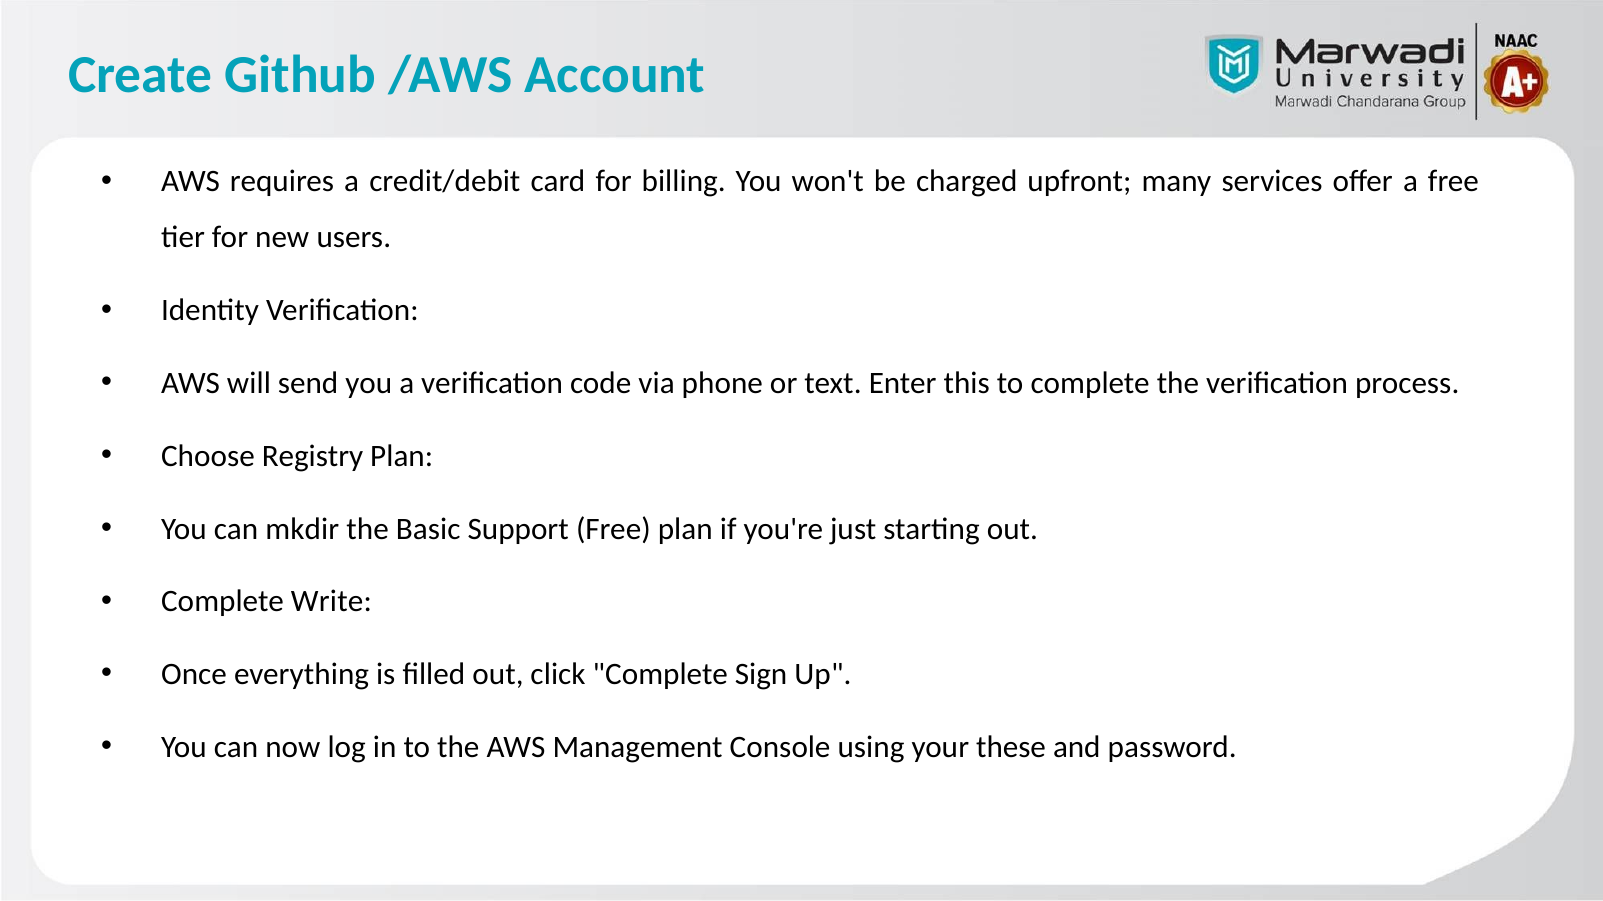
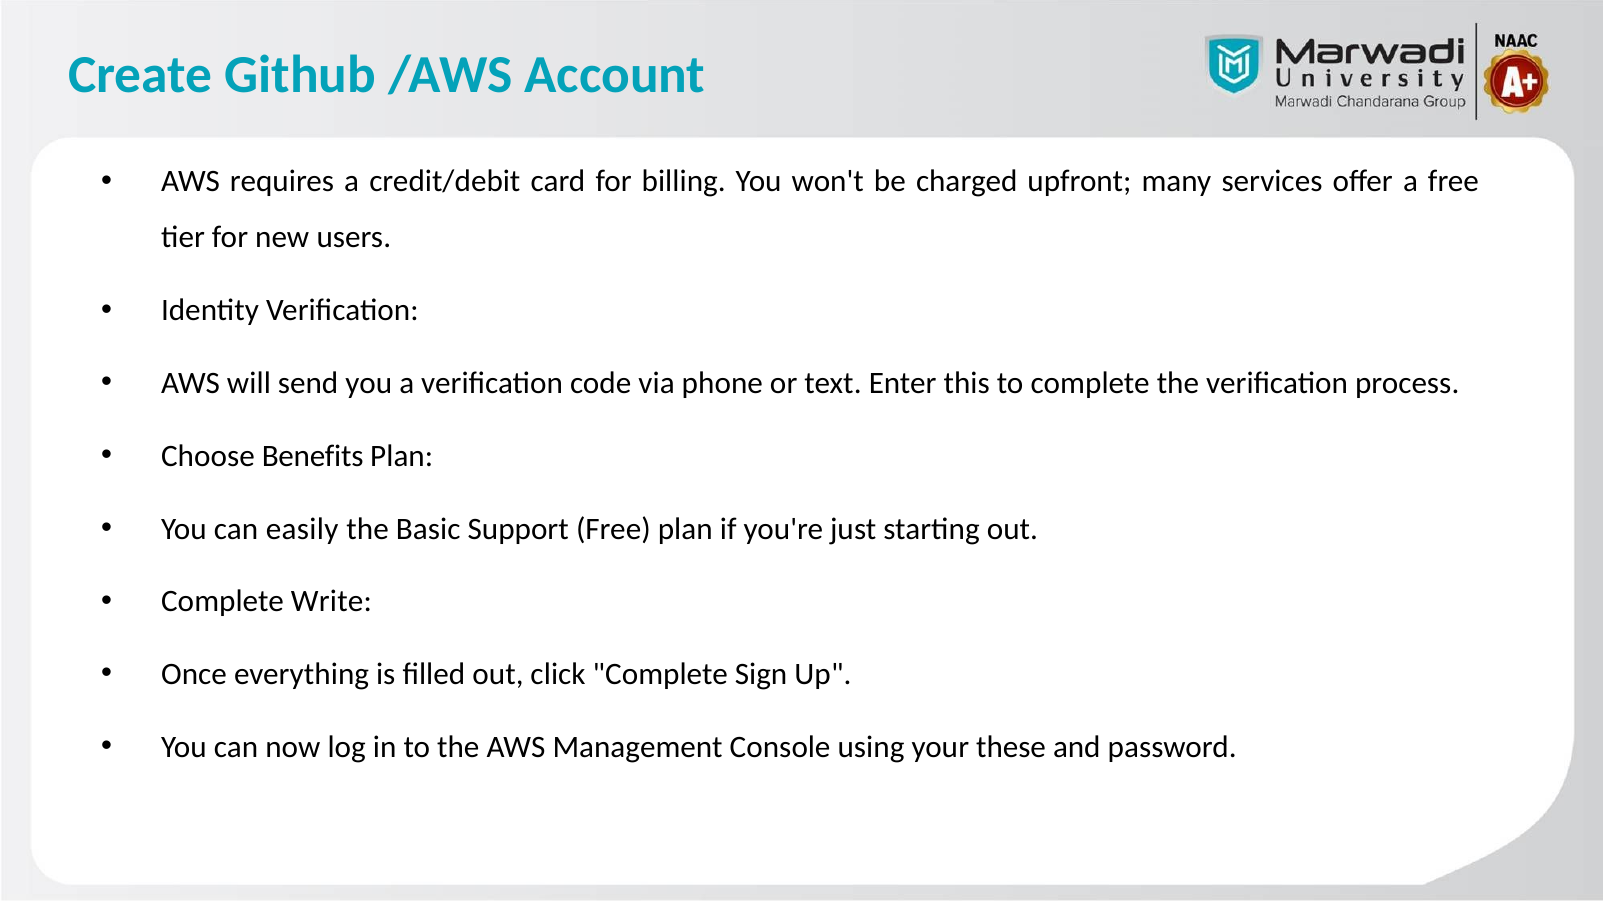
Registry: Registry -> Benefits (313, 456)
mkdir: mkdir -> easily (302, 529)
